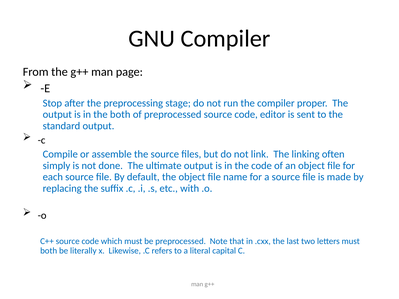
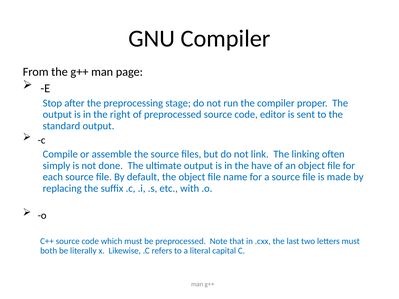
the both: both -> right (120, 115)
the code: code -> have (261, 166)
